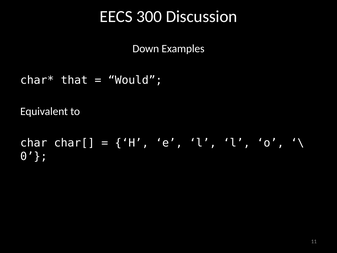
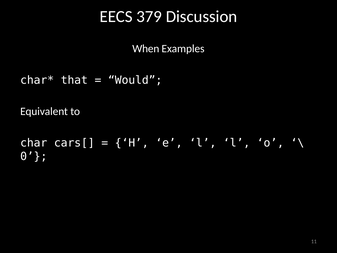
300: 300 -> 379 (149, 17)
Down: Down -> When (146, 49)
char[: char[ -> cars[ (74, 143)
